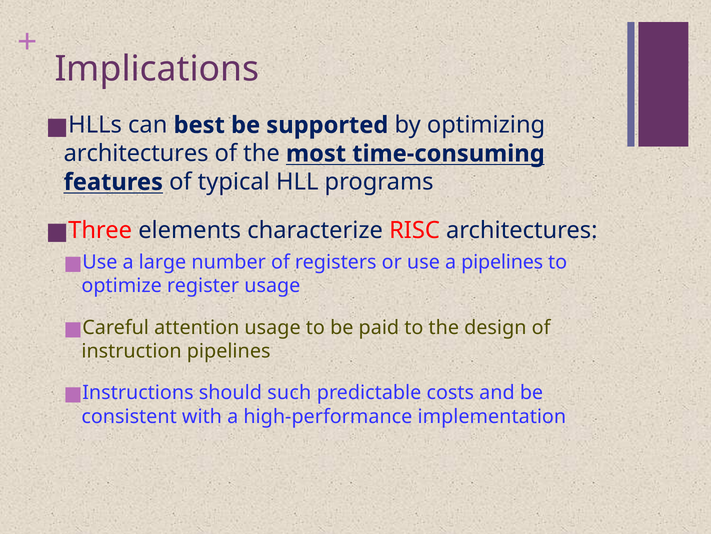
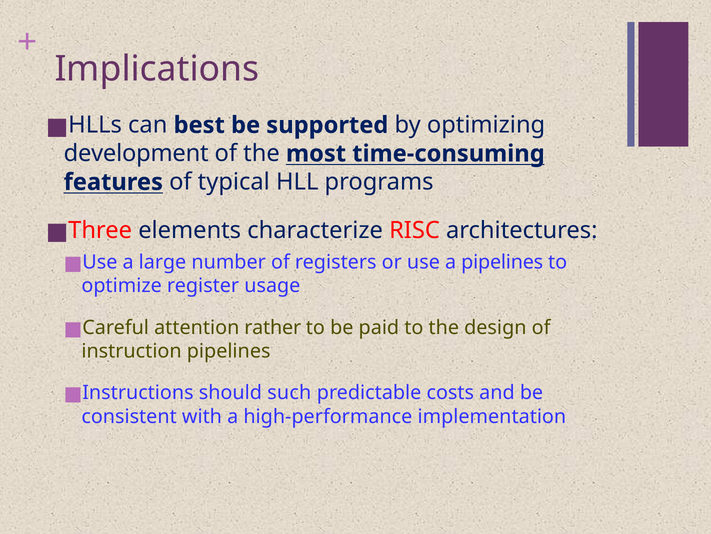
architectures: architectures -> development (136, 153)
attention usage: usage -> rather (273, 327)
